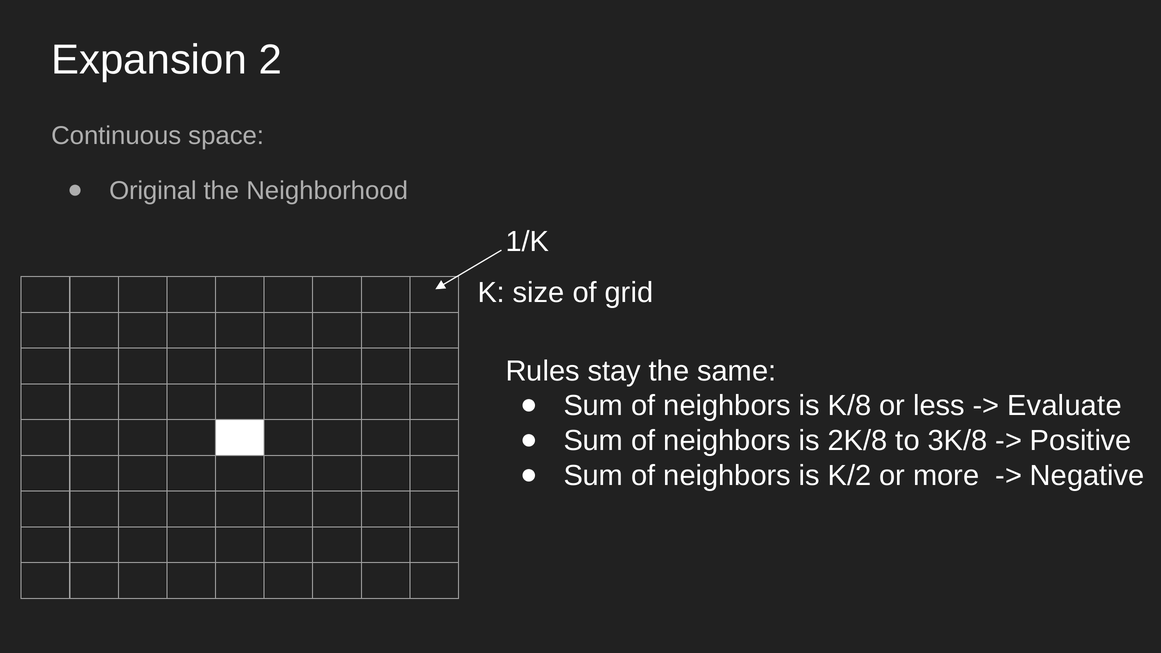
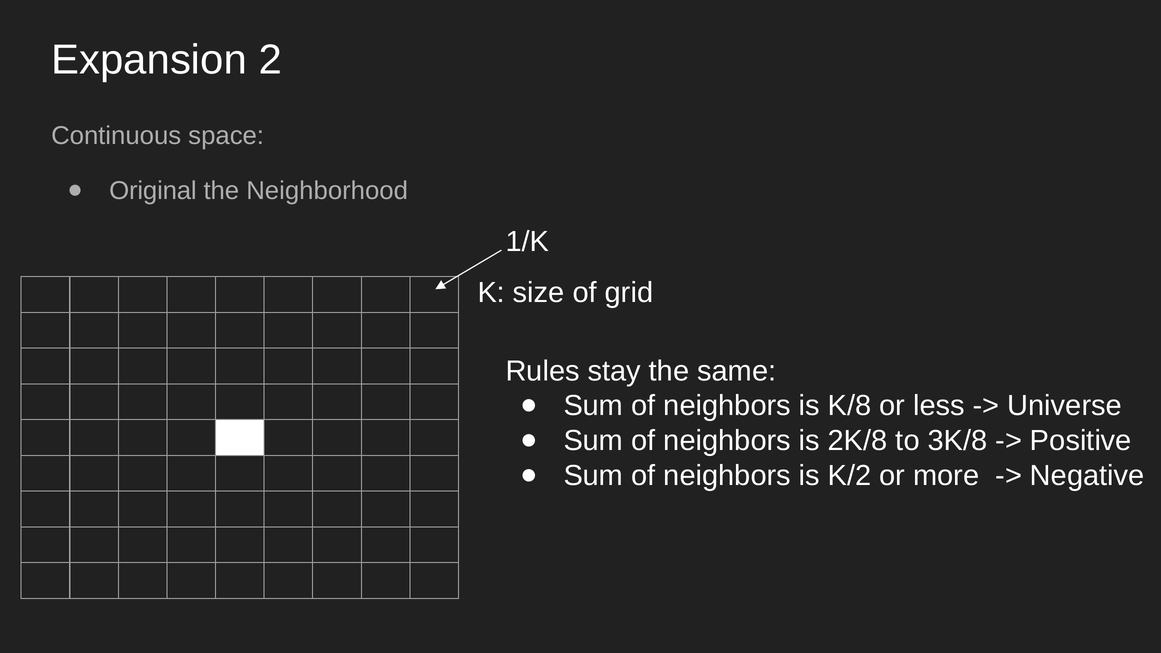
Evaluate: Evaluate -> Universe (1065, 406)
